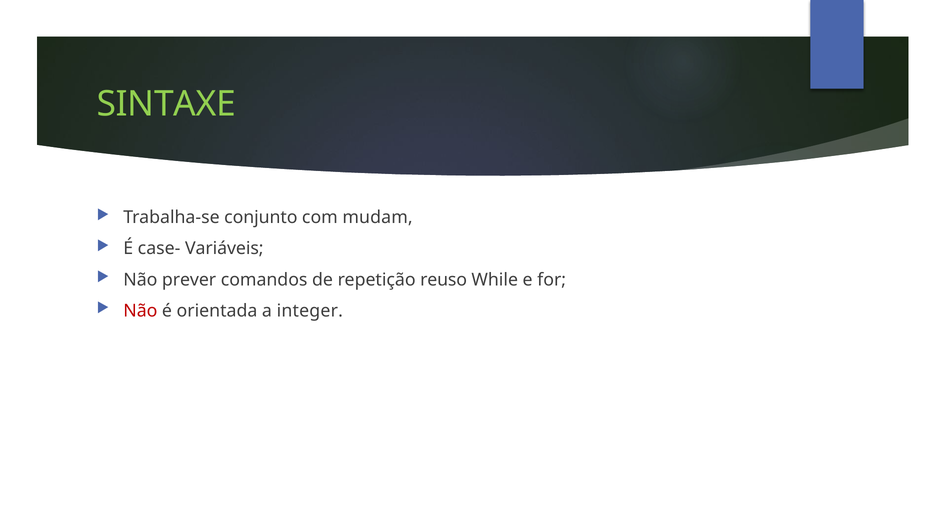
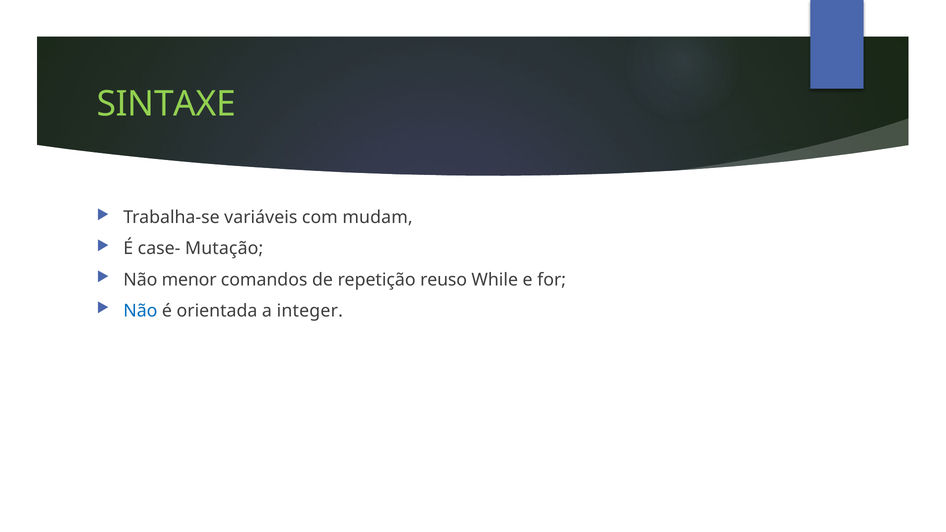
conjunto: conjunto -> variáveis (261, 217)
Variáveis: Variáveis -> Mutação (224, 249)
prever: prever -> menor (189, 280)
Não colour: red -> blue (140, 311)
